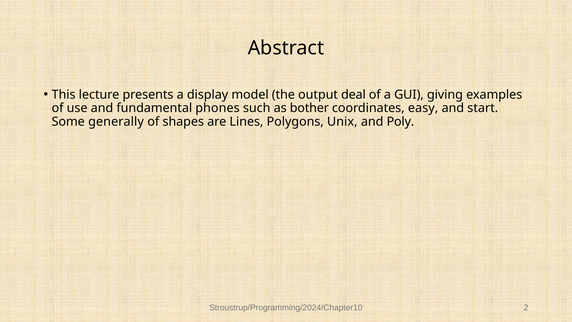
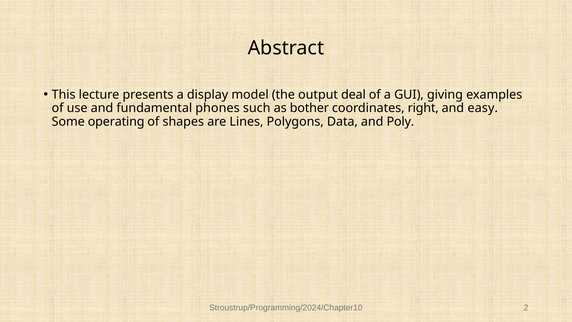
easy: easy -> right (423, 108)
start: start -> easy (483, 108)
generally: generally -> operating (116, 121)
Unix: Unix -> Data (342, 121)
